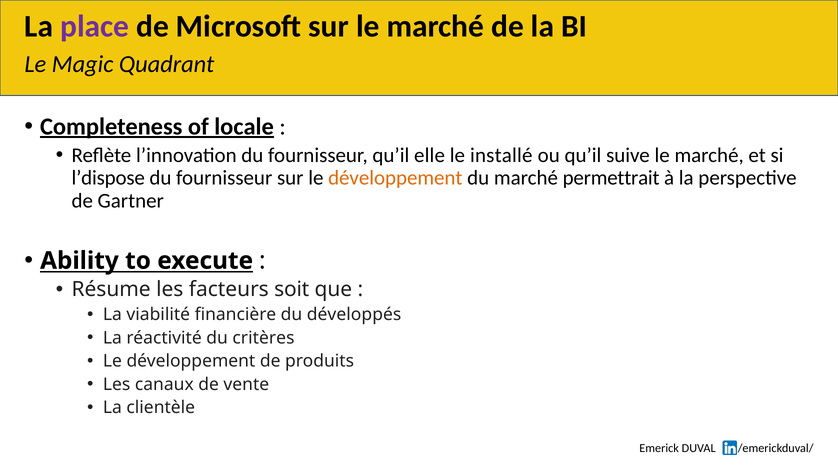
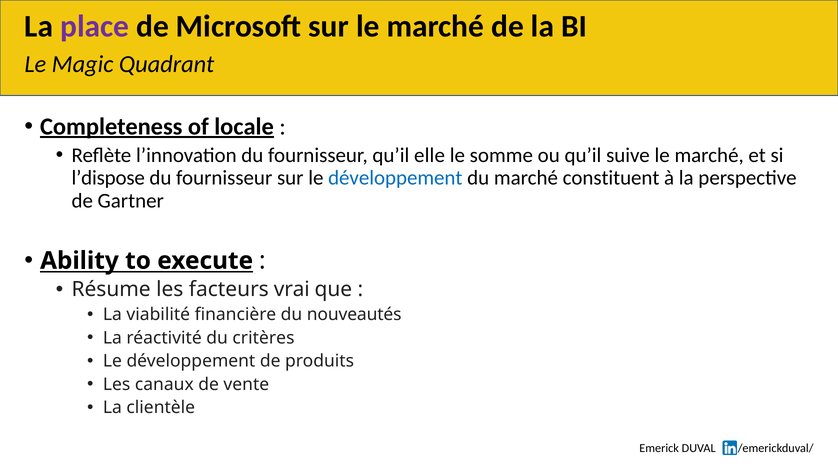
installé: installé -> somme (501, 156)
développement colour: orange -> blue (395, 178)
permettrait: permettrait -> constituent (611, 178)
soit: soit -> vrai (292, 290)
développés: développés -> nouveautés (354, 315)
